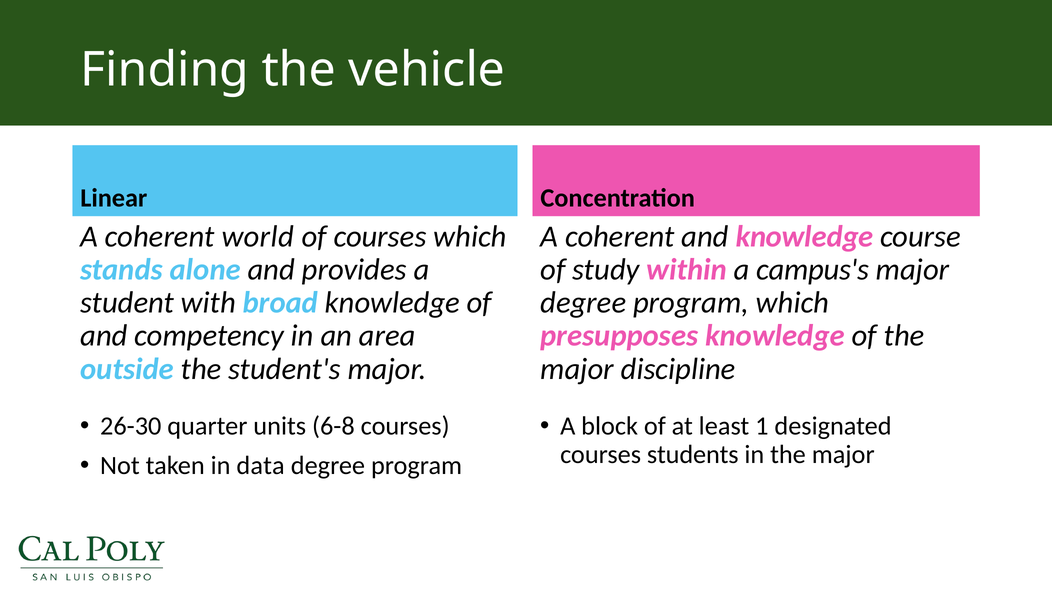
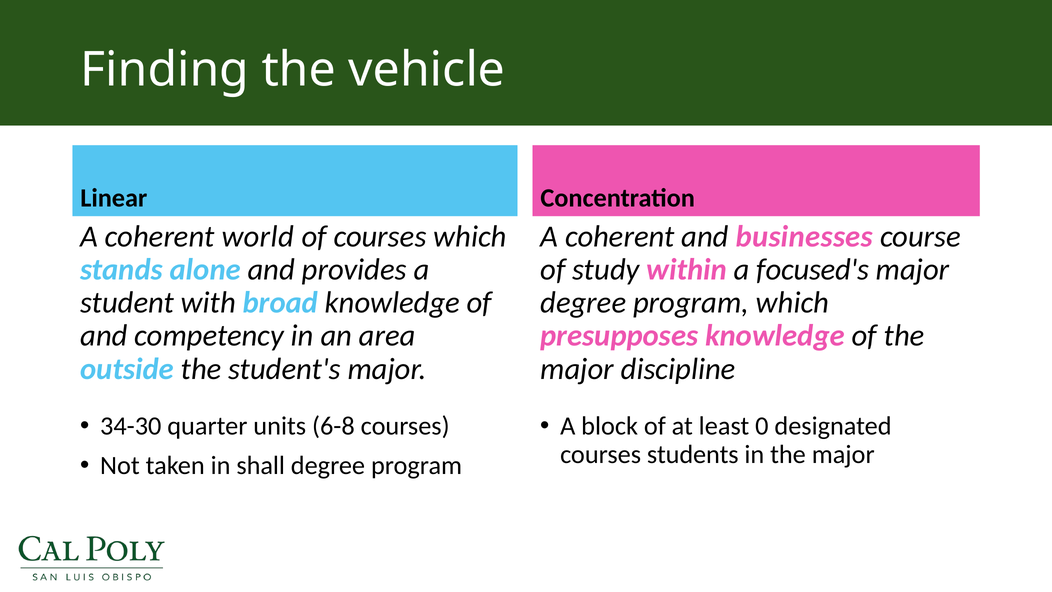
and knowledge: knowledge -> businesses (804, 236)
campus's: campus's -> focused's (813, 270)
26-30: 26-30 -> 34-30 (131, 426)
1: 1 -> 0 (762, 426)
data: data -> shall (261, 465)
